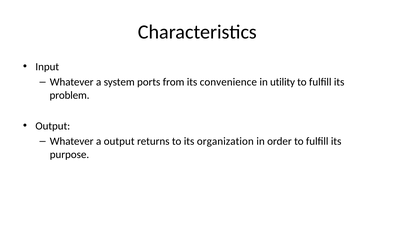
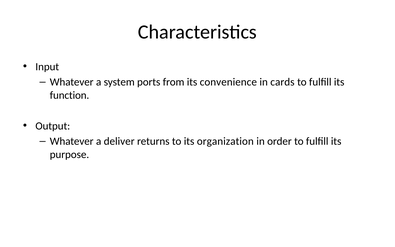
utility: utility -> cards (282, 82)
problem: problem -> function (70, 95)
a output: output -> deliver (119, 141)
